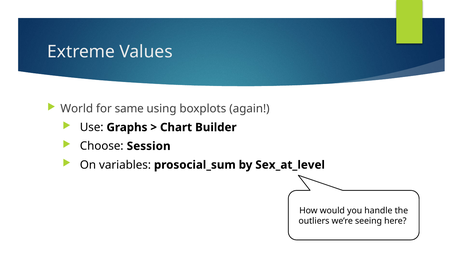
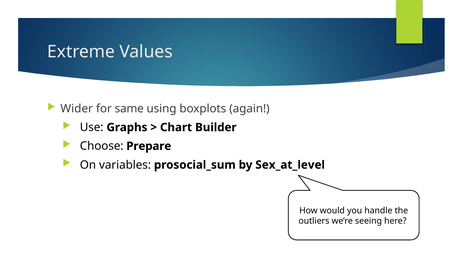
World: World -> Wider (77, 108)
Session: Session -> Prepare (149, 146)
